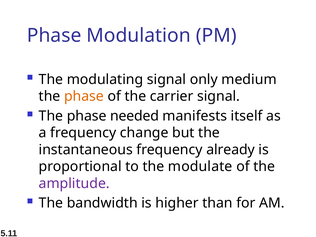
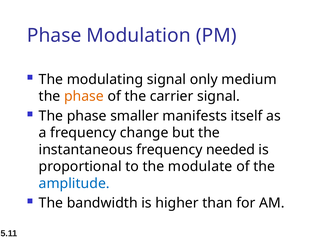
needed: needed -> smaller (135, 116)
already: already -> needed (231, 150)
amplitude colour: purple -> blue (74, 183)
